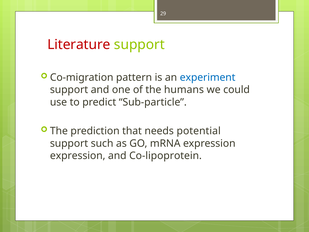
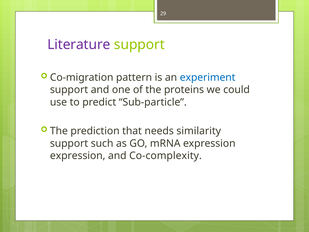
Literature colour: red -> purple (79, 45)
humans: humans -> proteins (184, 90)
potential: potential -> similarity (199, 131)
Co-lipoprotein: Co-lipoprotein -> Co-complexity (165, 156)
